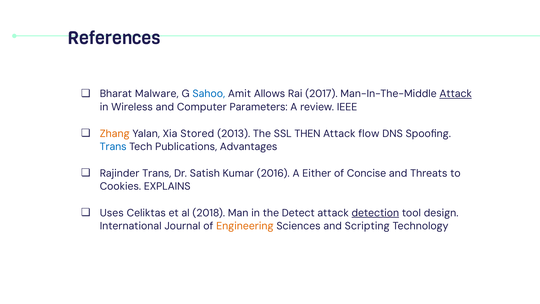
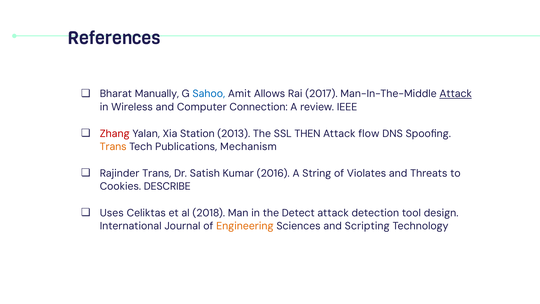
Malware: Malware -> Manually (157, 94)
Parameters: Parameters -> Connection (259, 107)
Zhang colour: orange -> red (115, 133)
Stored: Stored -> Station (197, 133)
Trans colour: blue -> orange (113, 147)
Advantages: Advantages -> Mechanism (248, 147)
Either: Either -> String (317, 173)
Concise: Concise -> Violates (367, 173)
EXPLAINS: EXPLAINS -> DESCRIBE (167, 186)
detection underline: present -> none (375, 213)
